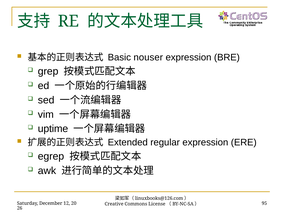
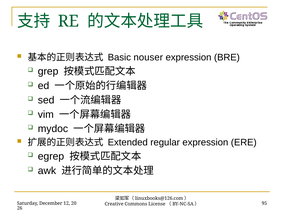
uptime: uptime -> mydoc (53, 129)
